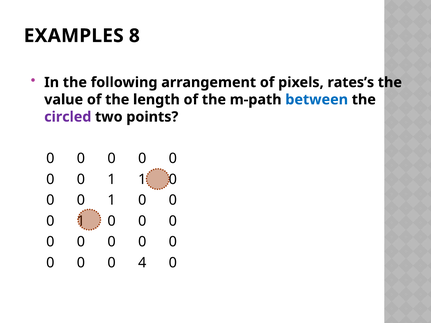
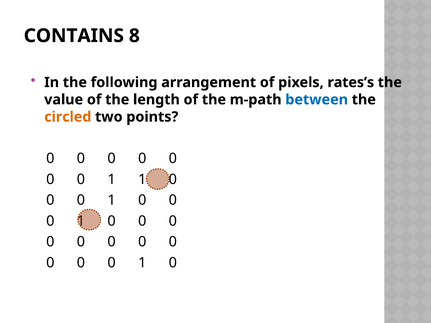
EXAMPLES: EXAMPLES -> CONTAINS (74, 36)
circled colour: purple -> orange (68, 117)
4: 4 -> 1 (142, 263)
